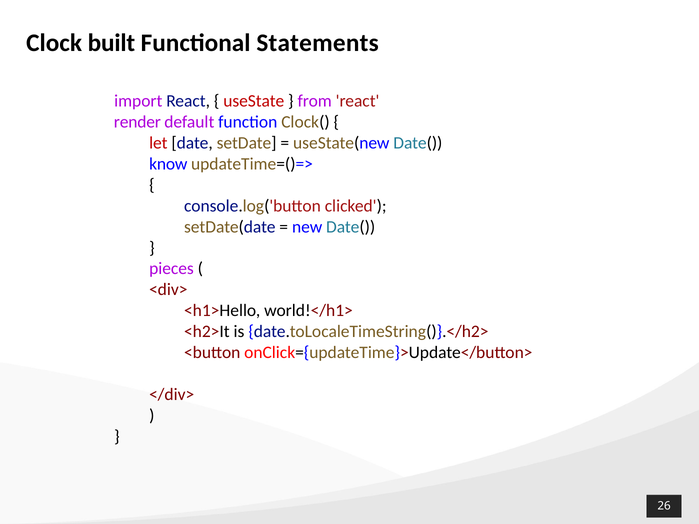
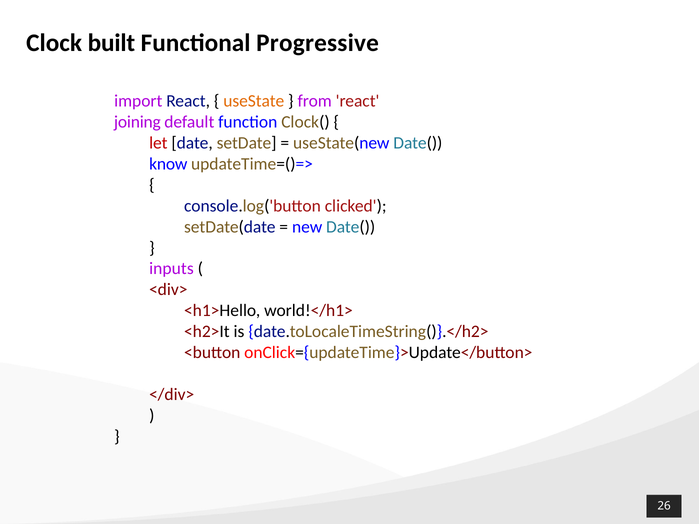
Statements: Statements -> Progressive (318, 43)
useState colour: red -> orange (254, 101)
render: render -> joining (137, 122)
pieces: pieces -> inputs (171, 269)
